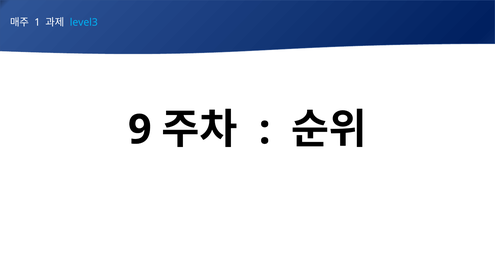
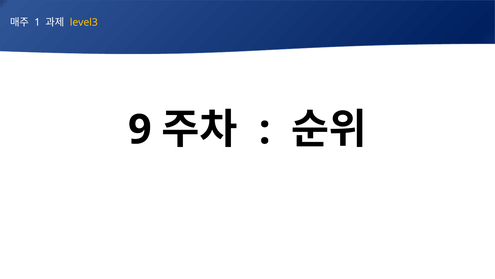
level3 colour: light blue -> yellow (84, 23)
